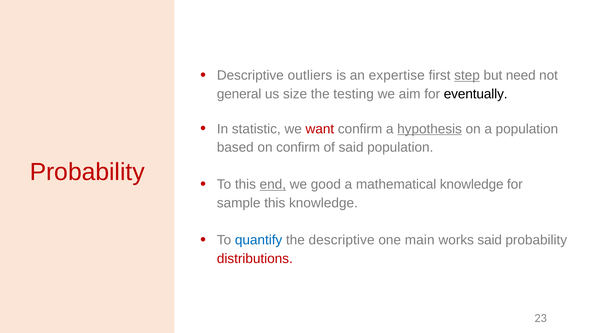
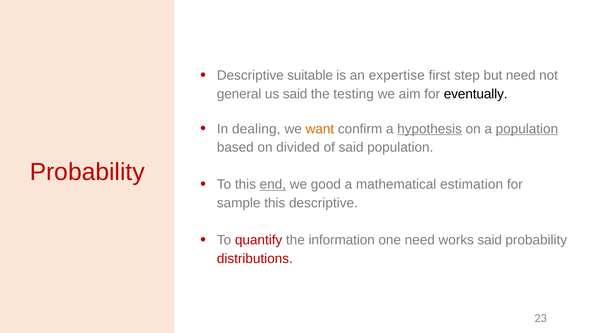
outliers: outliers -> suitable (310, 76)
step underline: present -> none (467, 76)
us size: size -> said (295, 94)
statistic: statistic -> dealing (256, 129)
want colour: red -> orange (320, 129)
population underline: none -> present (527, 129)
on confirm: confirm -> divided (298, 147)
mathematical knowledge: knowledge -> estimation (472, 185)
this knowledge: knowledge -> descriptive (323, 203)
quantify colour: blue -> red (259, 240)
the descriptive: descriptive -> information (342, 240)
one main: main -> need (420, 240)
